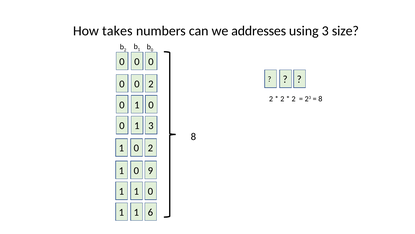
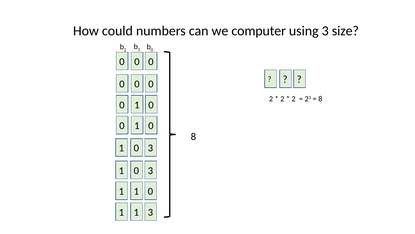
takes: takes -> could (117, 31)
addresses: addresses -> computer (259, 31)
2: 2 -> 0 (151, 84)
3: 3 -> 0 (151, 126)
2: 2 -> 3 (150, 148)
9: 9 -> 3 (150, 170)
1 6: 6 -> 3 (150, 212)
